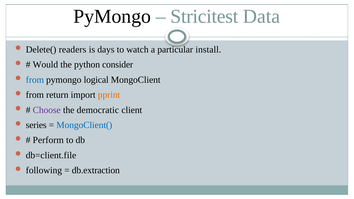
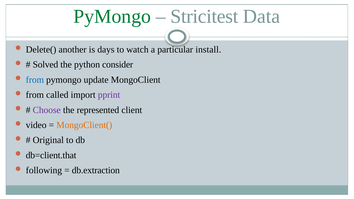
PyMongo colour: black -> green (112, 16)
readers: readers -> another (73, 50)
Would: Would -> Solved (45, 65)
logical: logical -> update (96, 80)
return: return -> called (57, 95)
pprint colour: orange -> purple (109, 95)
democratic: democratic -> represented (98, 110)
series: series -> video (36, 125)
MongoClient( colour: blue -> orange (84, 125)
Perform: Perform -> Original (48, 140)
db=client.file: db=client.file -> db=client.that (51, 155)
